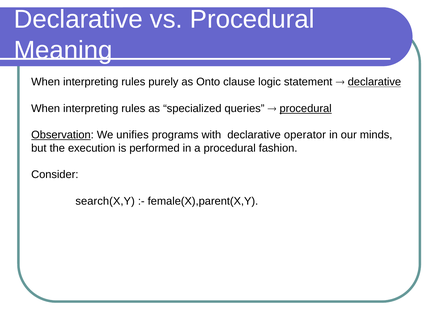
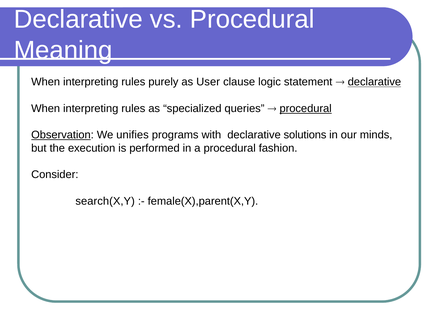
Onto: Onto -> User (208, 82)
operator: operator -> solutions (305, 135)
